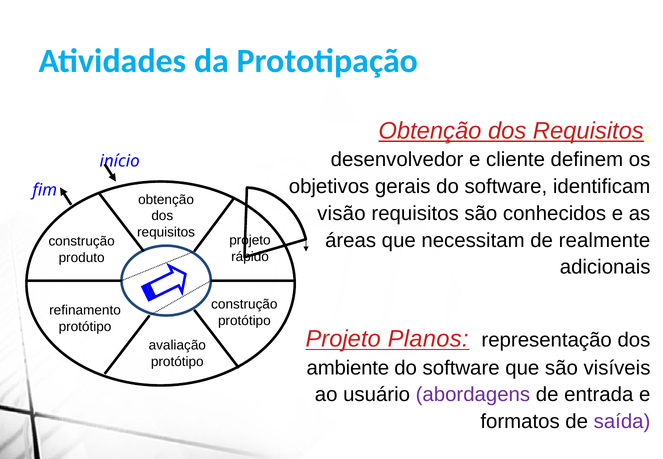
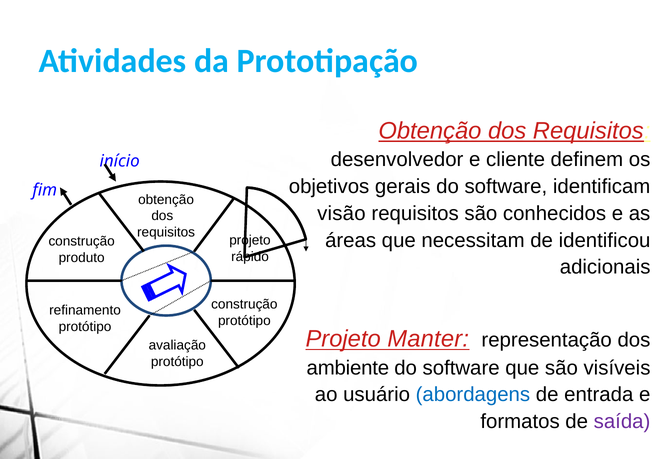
realmente: realmente -> identificou (605, 240)
Planos: Planos -> Manter (428, 339)
abordagens colour: purple -> blue (473, 395)
